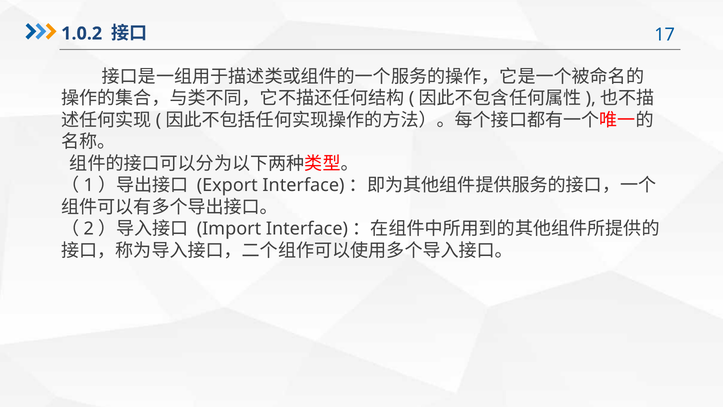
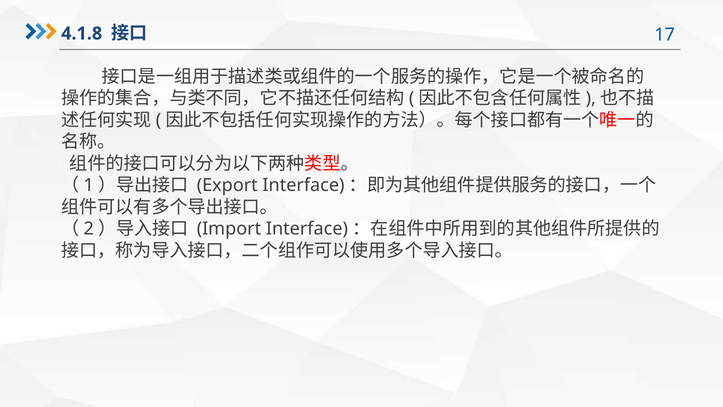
1.0.2: 1.0.2 -> 4.1.8 (82, 33)
